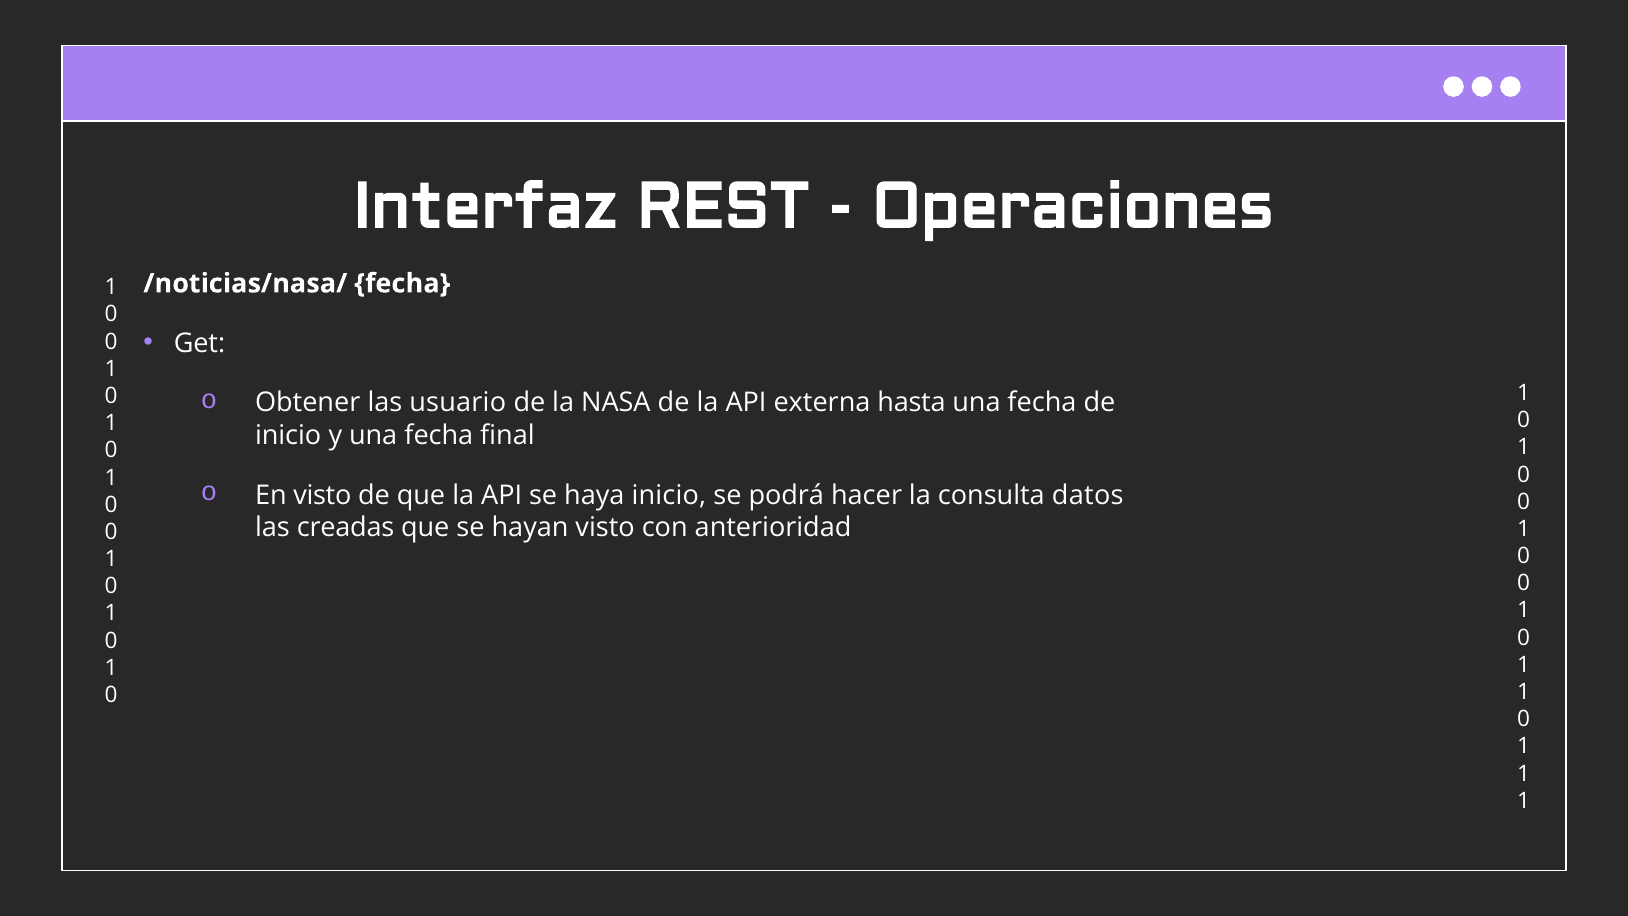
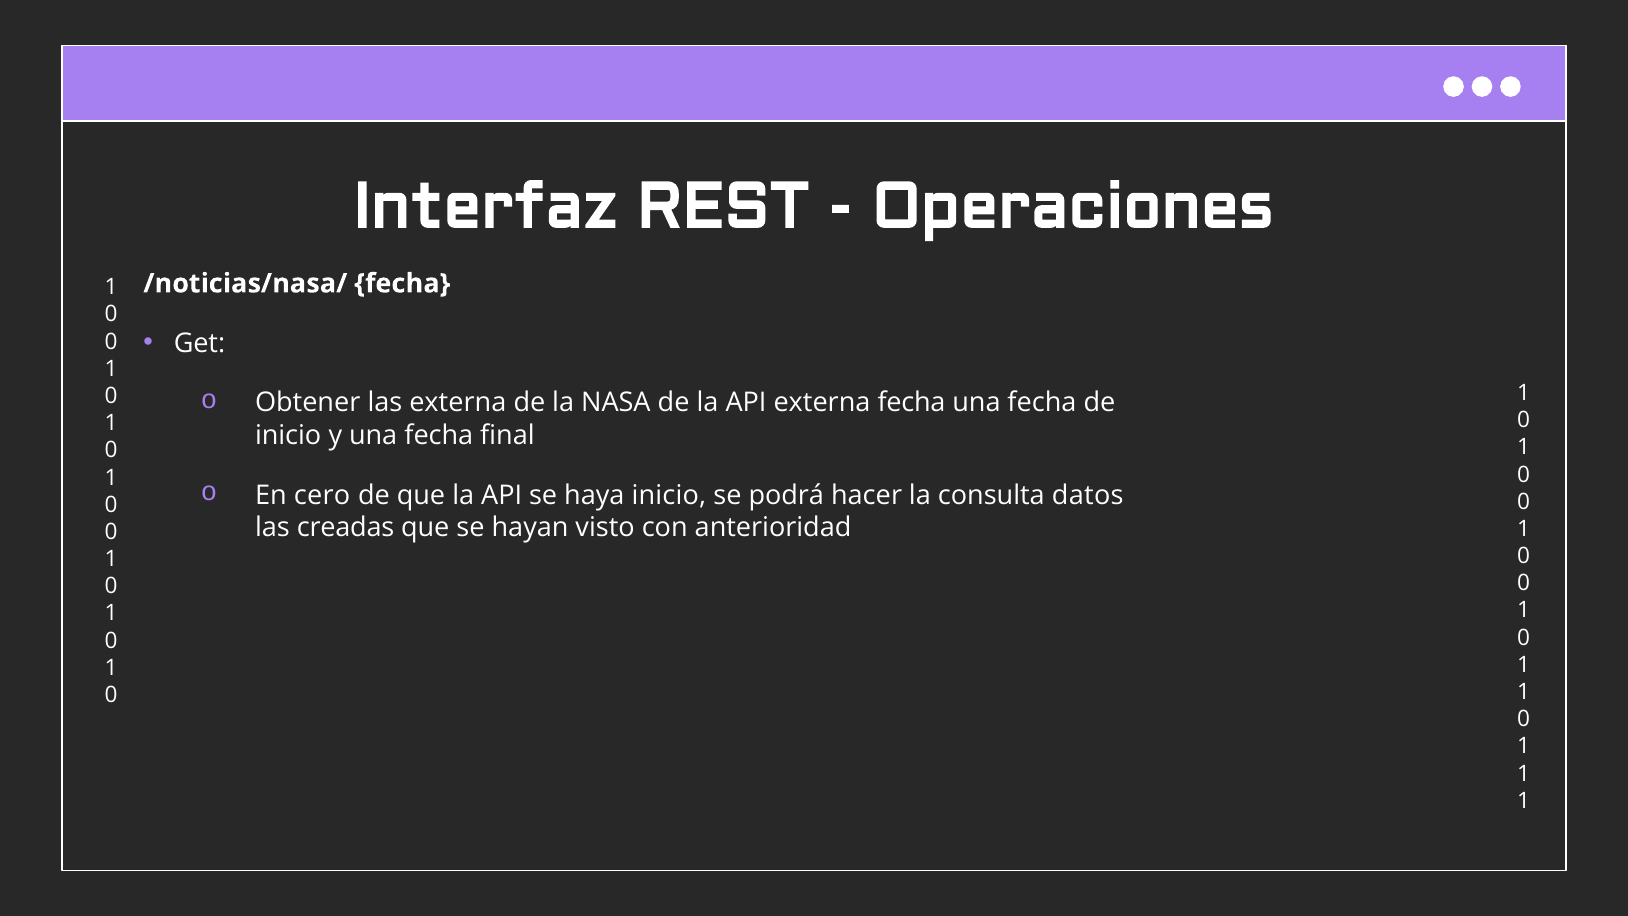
las usuario: usuario -> externa (458, 403)
externa hasta: hasta -> fecha (912, 403)
En visto: visto -> cero (322, 495)
